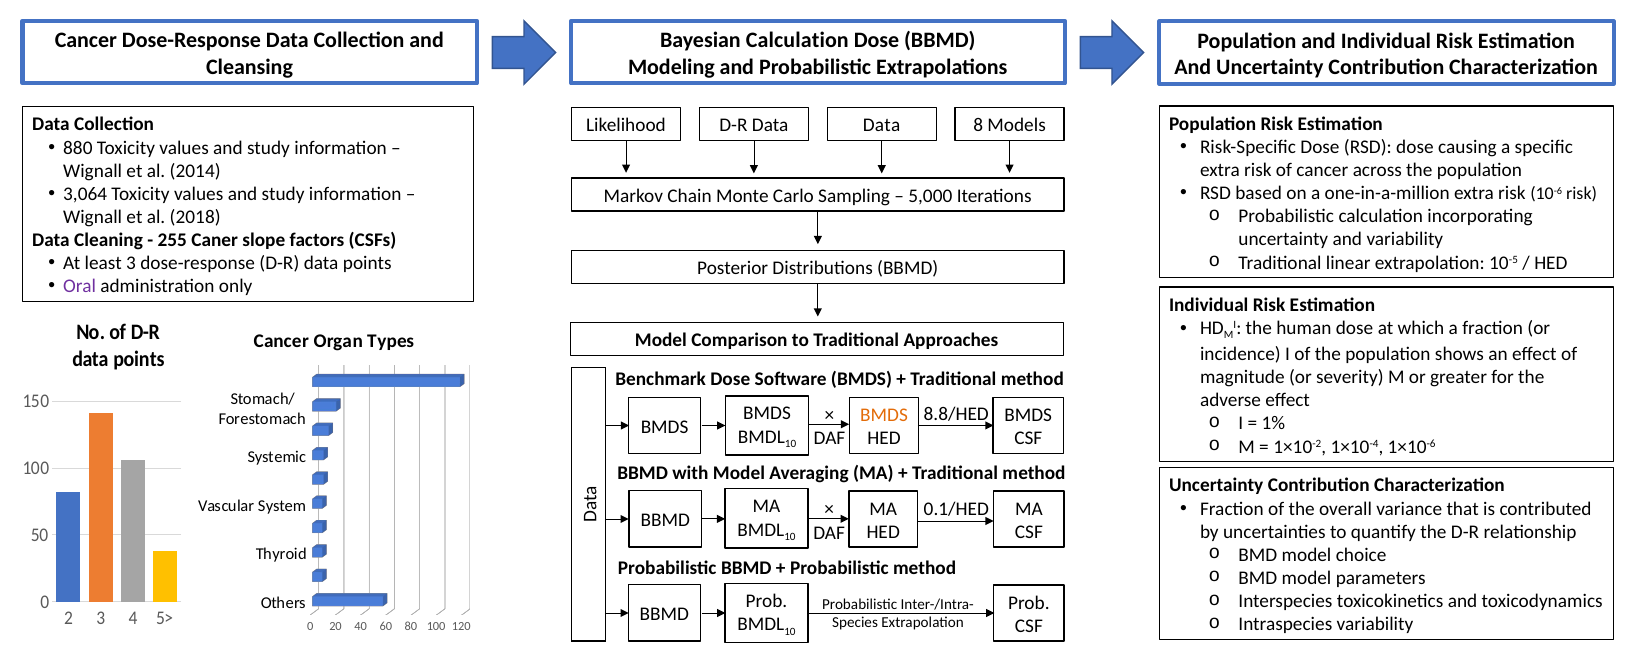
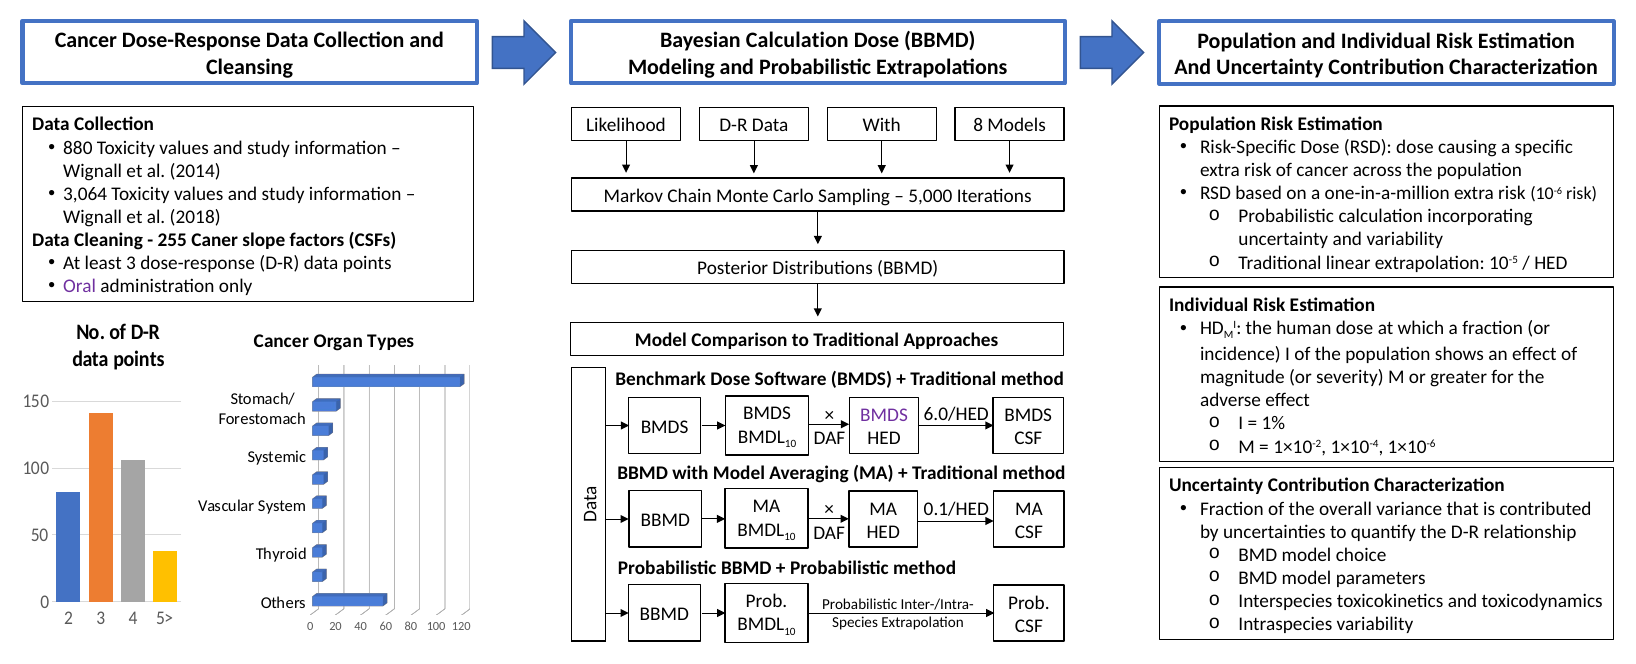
Data Data: Data -> With (882, 125)
8.8/HED: 8.8/HED -> 6.0/HED (956, 414)
BMDS colour: orange -> purple (884, 415)
